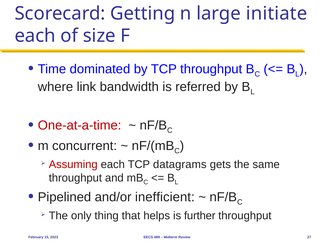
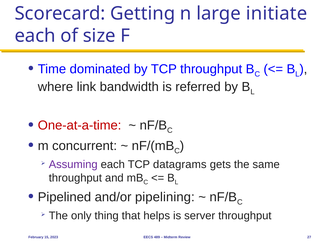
Assuming colour: red -> purple (73, 164)
inefficient: inefficient -> pipelining (165, 197)
further: further -> server (200, 215)
